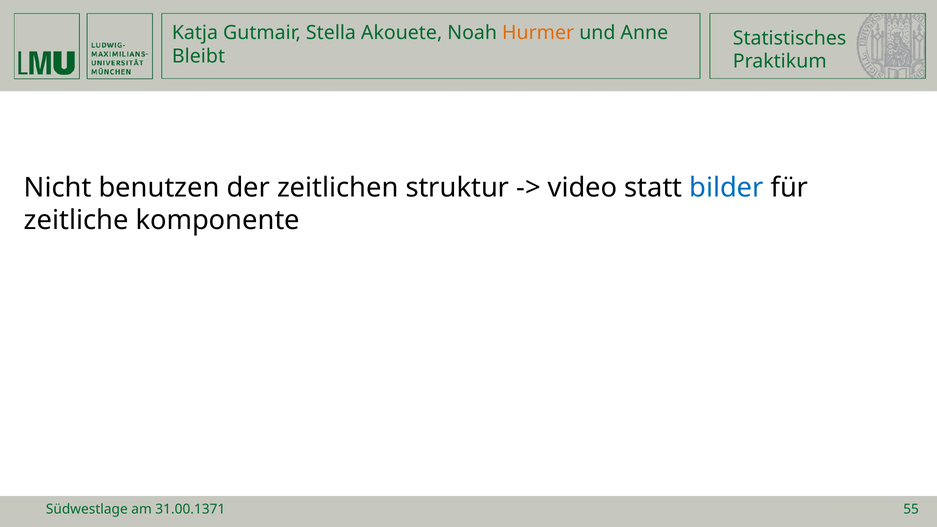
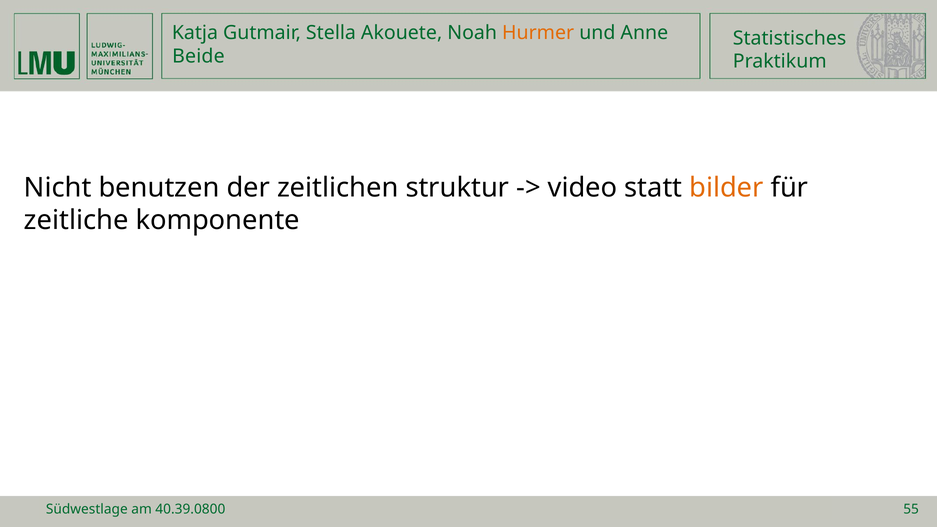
Bleibt: Bleibt -> Beide (198, 56)
bilder colour: blue -> orange (726, 188)
31.00.1371: 31.00.1371 -> 40.39.0800 (190, 509)
